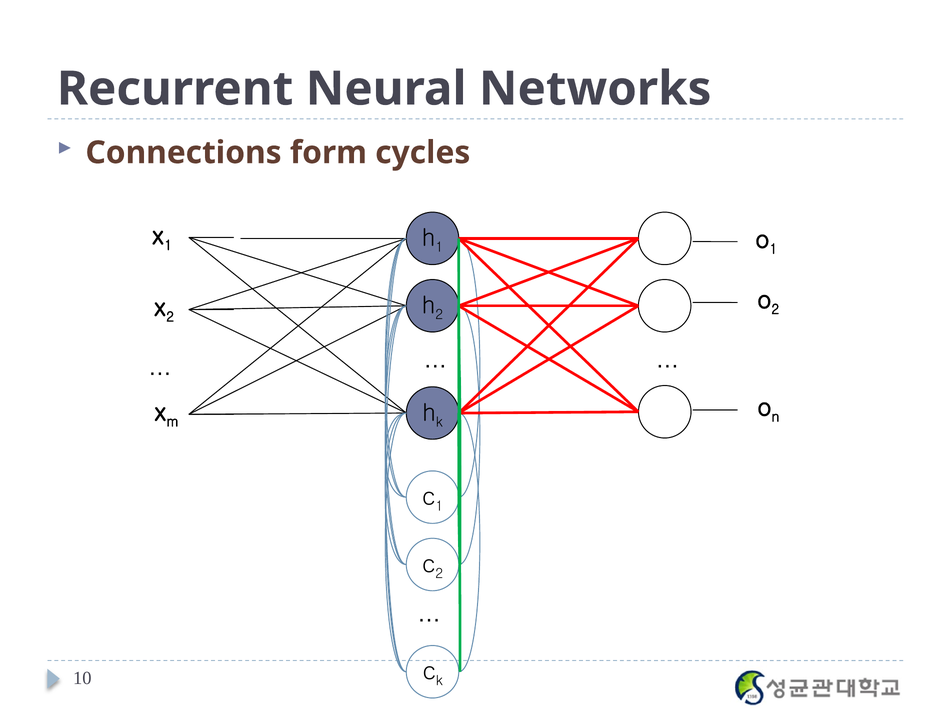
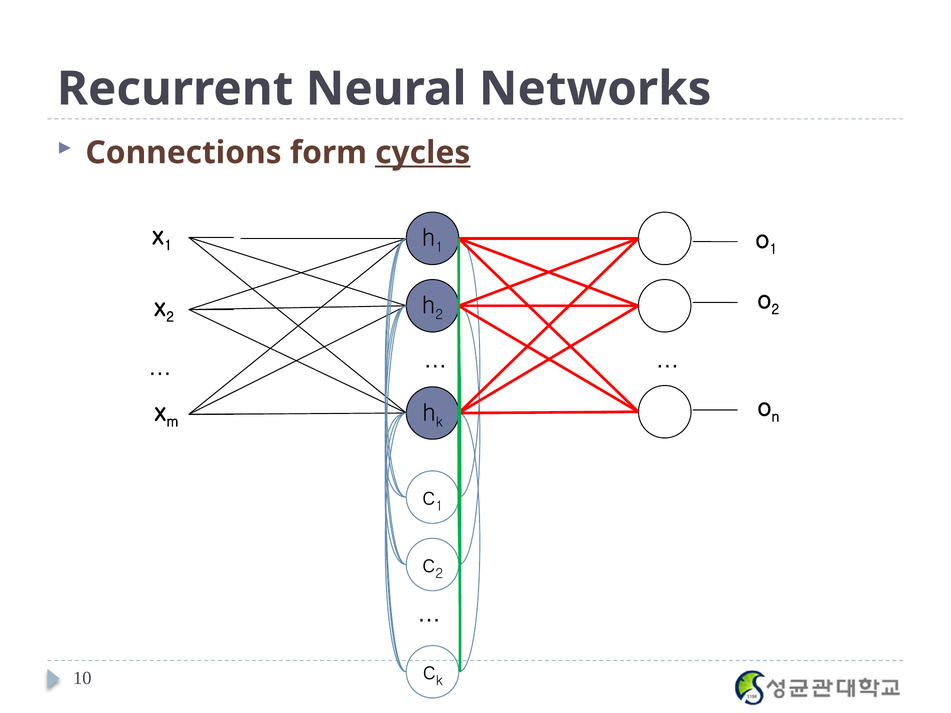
cycles underline: none -> present (423, 153)
